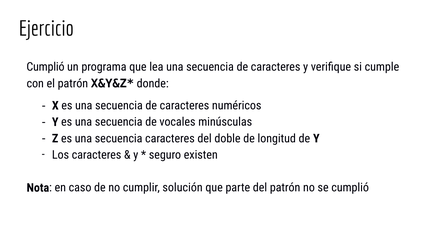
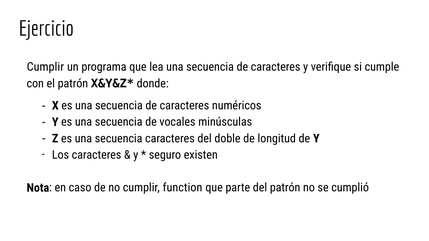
Cumplió: Cumplió -> Cumplir (45, 67)
solución: solución -> function (183, 188)
